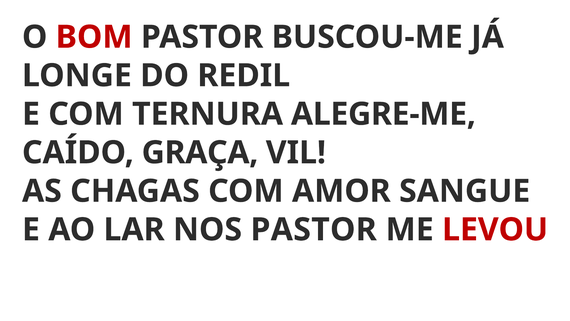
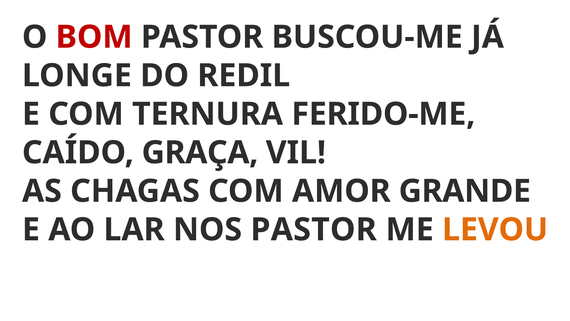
ALEGRE-ME: ALEGRE-ME -> FERIDO-ME (383, 114)
SANGUE: SANGUE -> GRANDE (465, 191)
LEVOU colour: red -> orange (495, 229)
